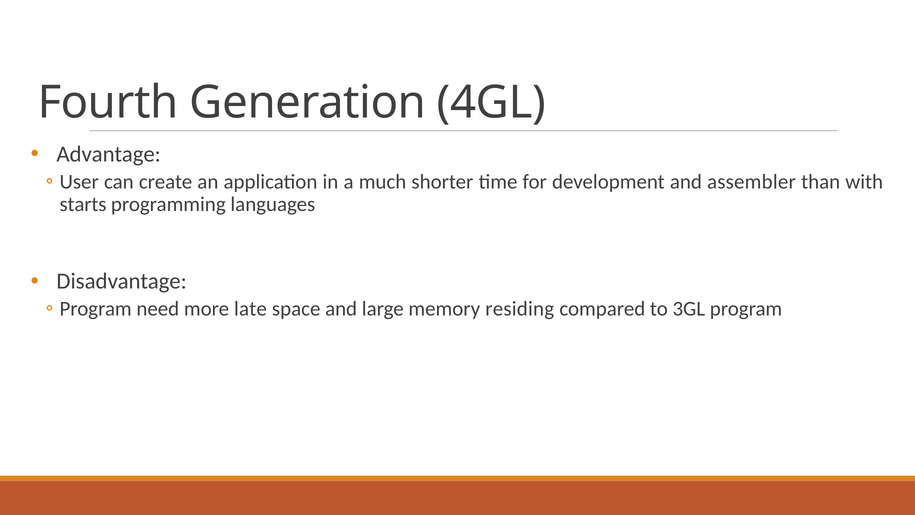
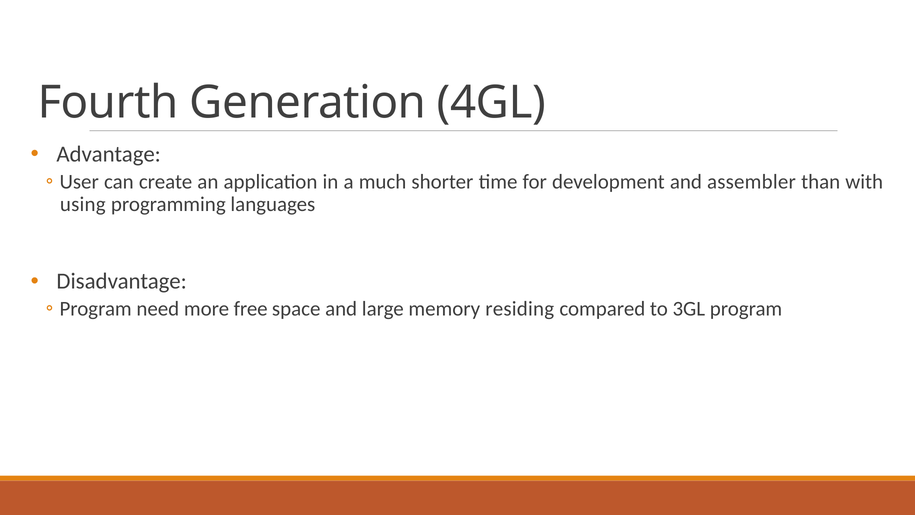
starts: starts -> using (83, 204)
late: late -> free (251, 309)
